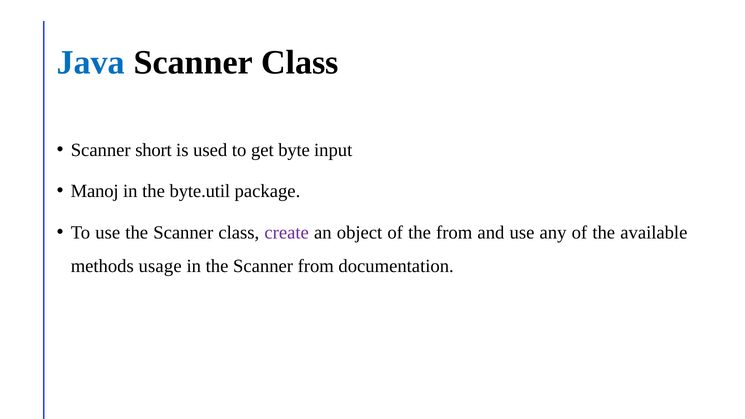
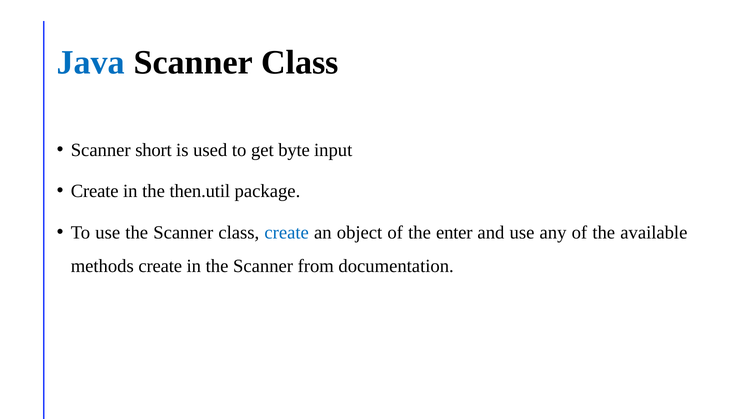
Manoj: Manoj -> Create (95, 191)
byte.util: byte.util -> then.util (200, 191)
create colour: purple -> blue (287, 233)
the from: from -> enter (454, 233)
methods usage: usage -> create (160, 266)
